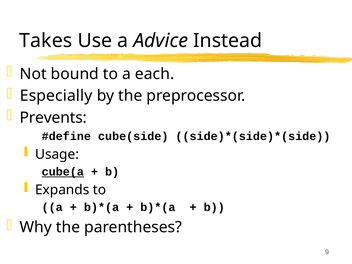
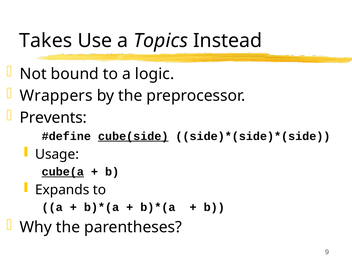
Advice: Advice -> Topics (161, 41)
each: each -> logic (155, 74)
Especially: Especially -> Wrappers (56, 96)
cube(side underline: none -> present (133, 136)
